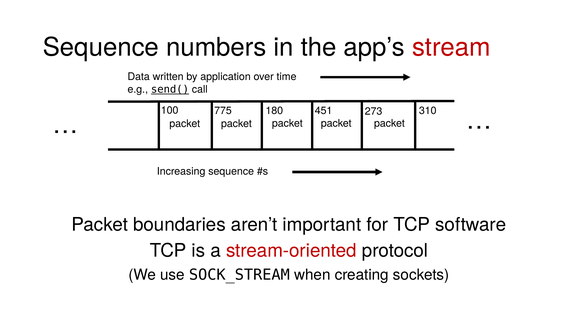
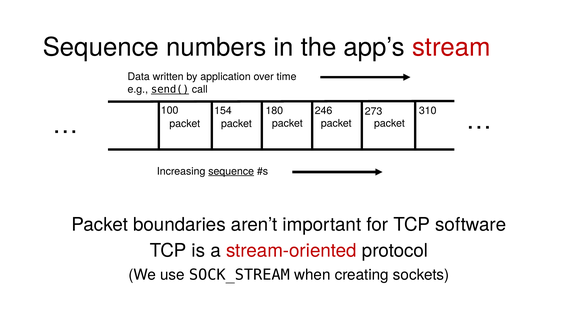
775: 775 -> 154 (223, 111)
451: 451 -> 246 (324, 111)
sequence underline: none -> present (231, 171)
